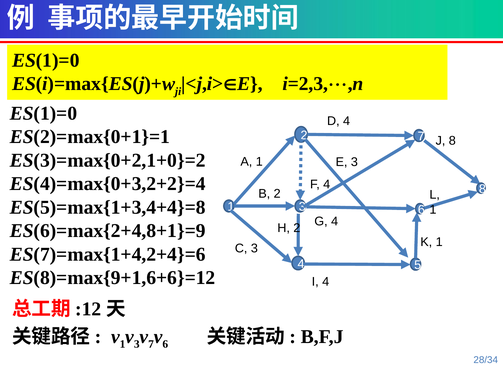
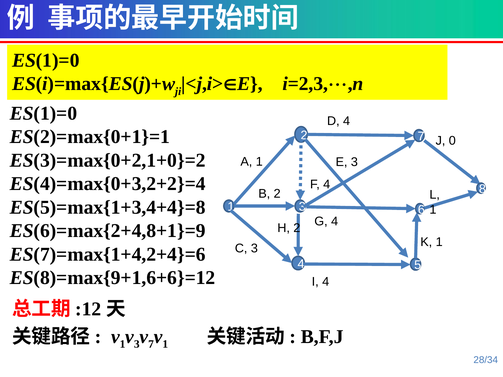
J 8: 8 -> 0 (452, 141)
6: 6 -> 1 (165, 344)
